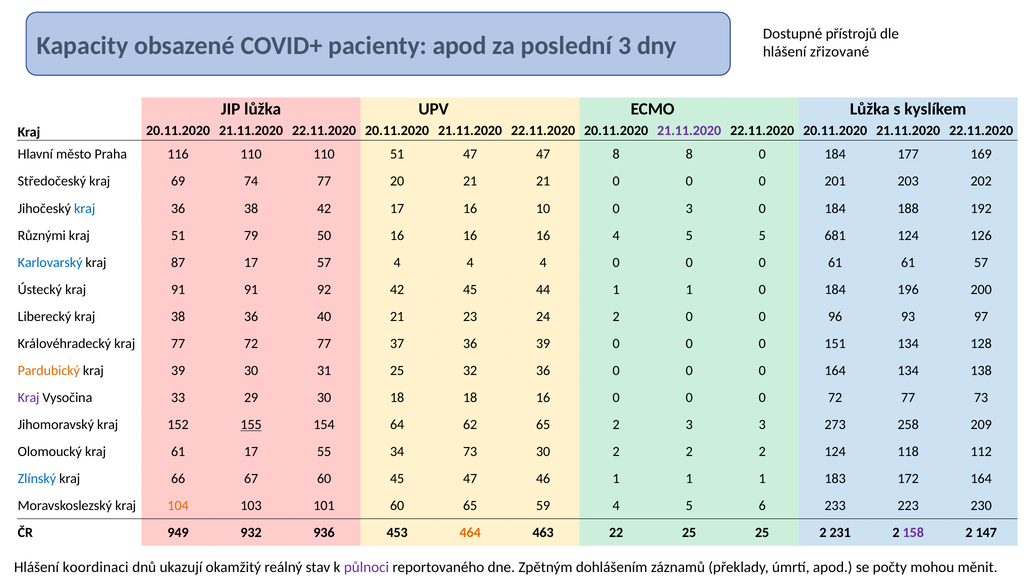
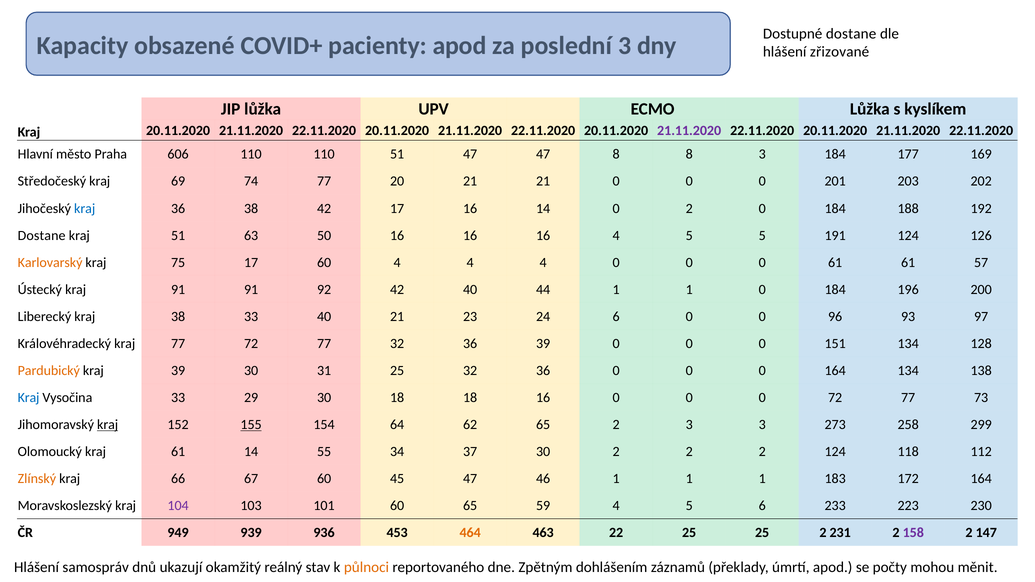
Dostupné přístrojů: přístrojů -> dostane (851, 34)
116: 116 -> 606 (178, 154)
8 0: 0 -> 3 (762, 154)
16 10: 10 -> 14 (543, 208)
0 3: 3 -> 2 (689, 208)
Různými: Různými -> Dostane (42, 235)
79: 79 -> 63 (251, 236)
681: 681 -> 191 (835, 236)
Karlovarský colour: blue -> orange (50, 263)
87: 87 -> 75 (178, 263)
17 57: 57 -> 60 (324, 263)
42 45: 45 -> 40 (470, 290)
38 36: 36 -> 33 (251, 317)
24 2: 2 -> 6 (616, 317)
77 37: 37 -> 32 (397, 344)
Kraj colour: purple -> blue (29, 398)
kraj underline: none -> present (108, 425)
209: 209 -> 299 (981, 425)
61 17: 17 -> 14 (251, 452)
34 73: 73 -> 37 (470, 452)
Zlínský colour: blue -> orange (37, 479)
104 colour: orange -> purple (178, 506)
932: 932 -> 939 (251, 533)
koordinaci: koordinaci -> samospráv (96, 568)
půlnoci colour: purple -> orange (366, 568)
